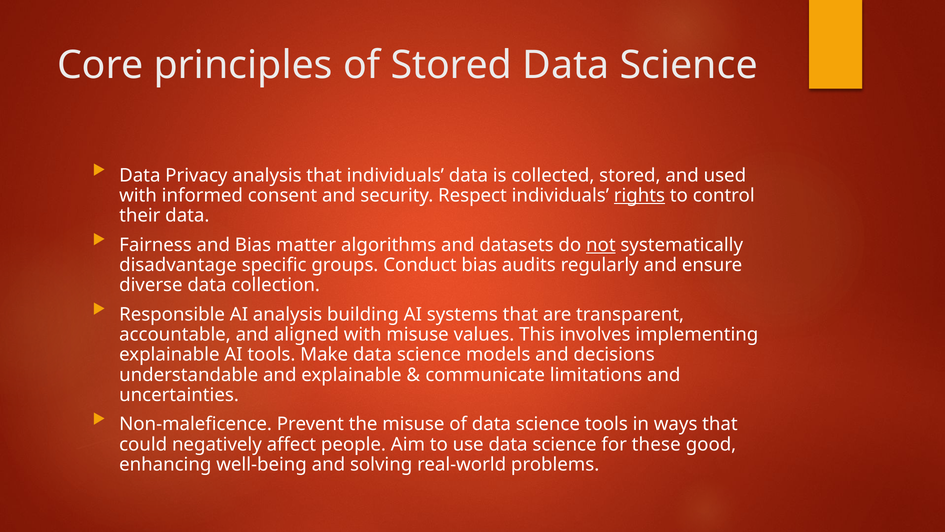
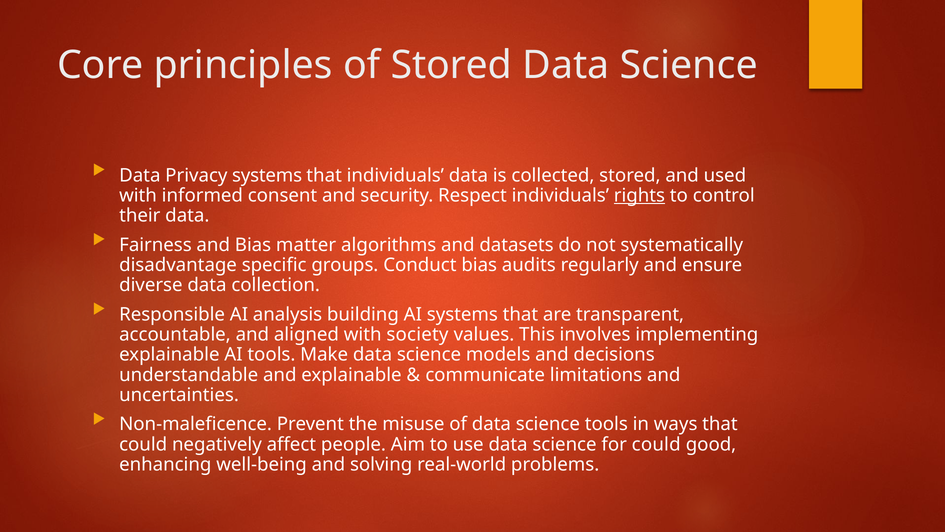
Privacy analysis: analysis -> systems (267, 175)
not underline: present -> none (601, 245)
with misuse: misuse -> society (417, 334)
for these: these -> could (656, 444)
